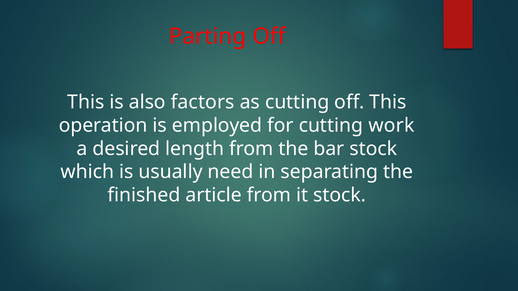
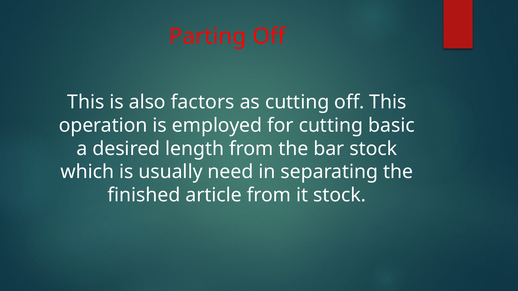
work: work -> basic (391, 125)
